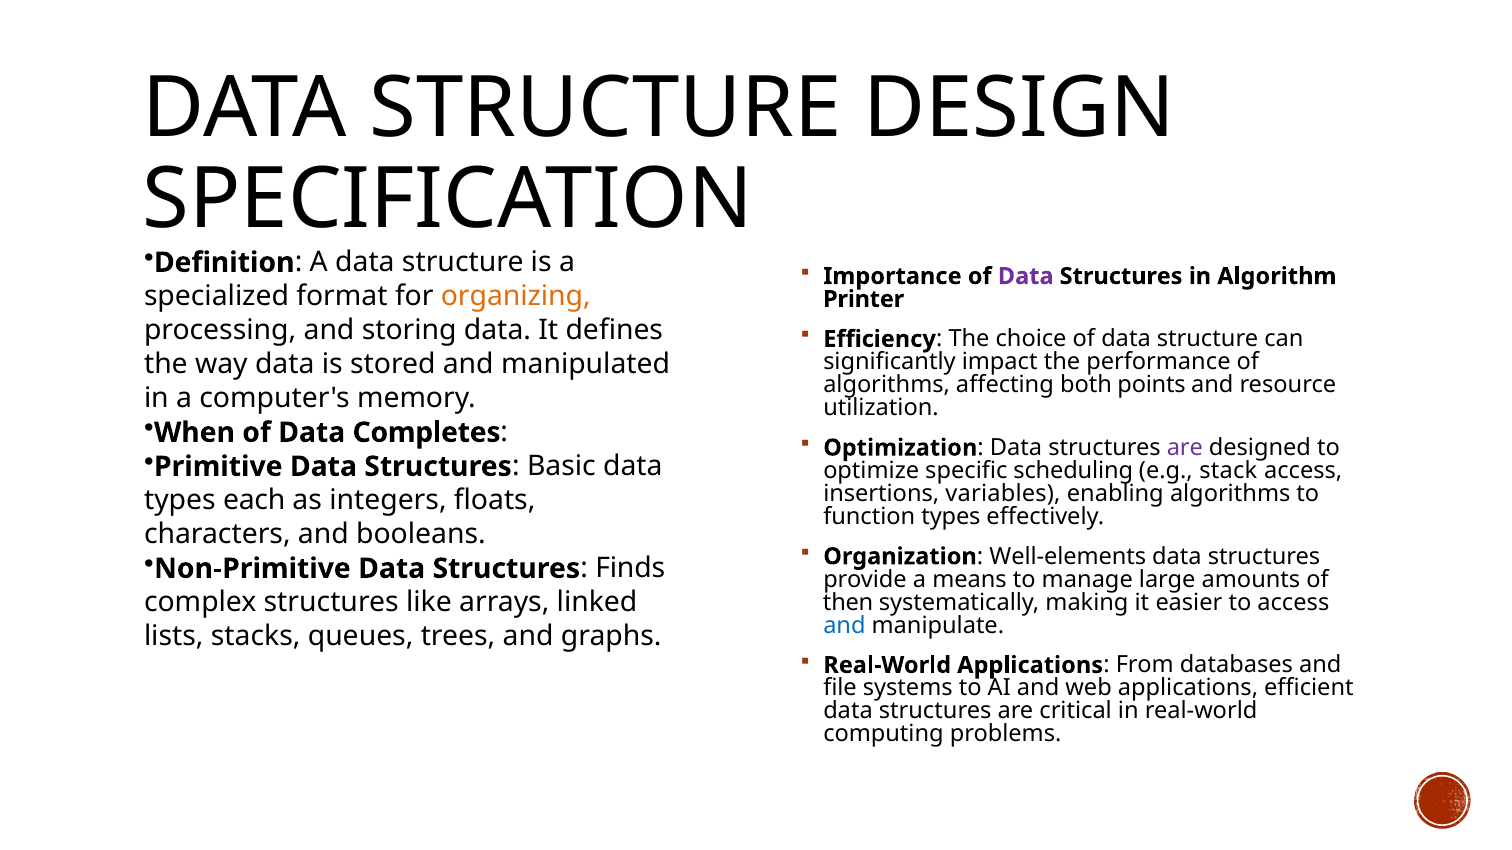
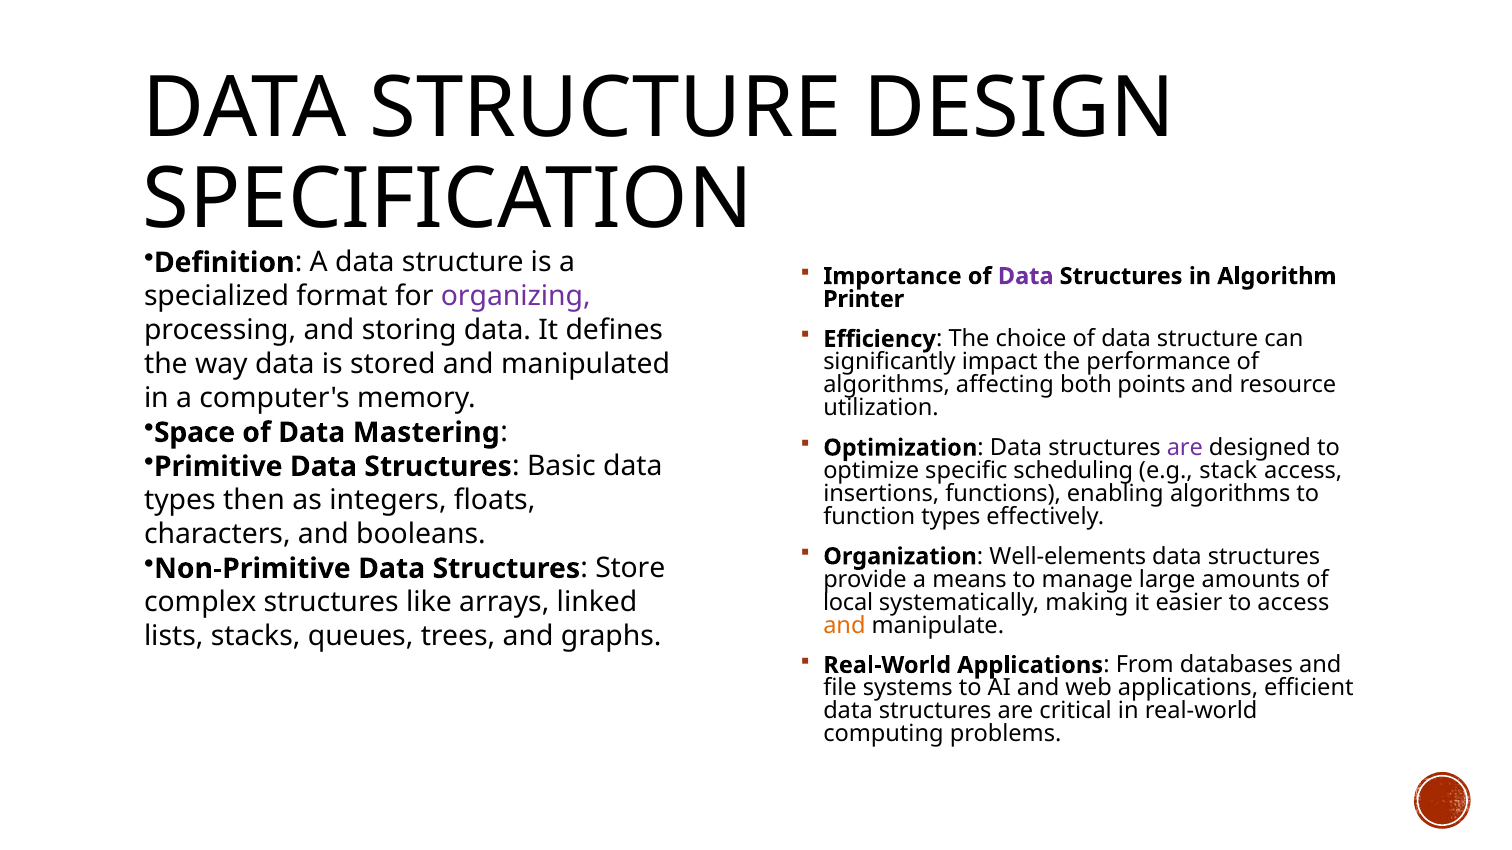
organizing colour: orange -> purple (516, 297)
When: When -> Space (195, 433)
Completes: Completes -> Mastering (426, 433)
variables: variables -> functions (1003, 494)
each: each -> then (254, 501)
Finds: Finds -> Store (630, 569)
then: then -> local (848, 603)
and colour: blue -> orange (844, 626)
